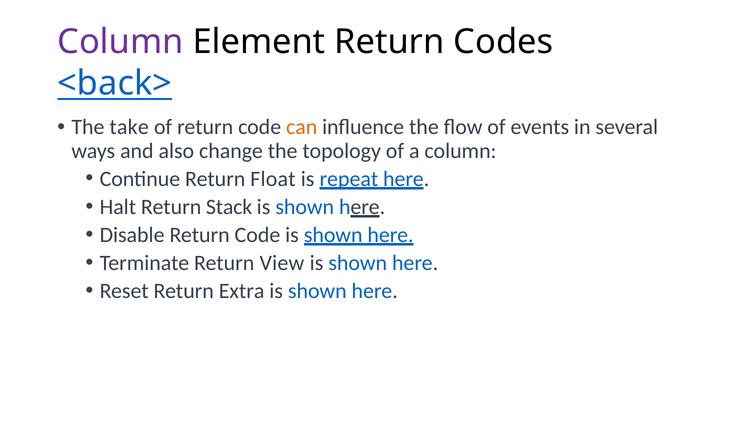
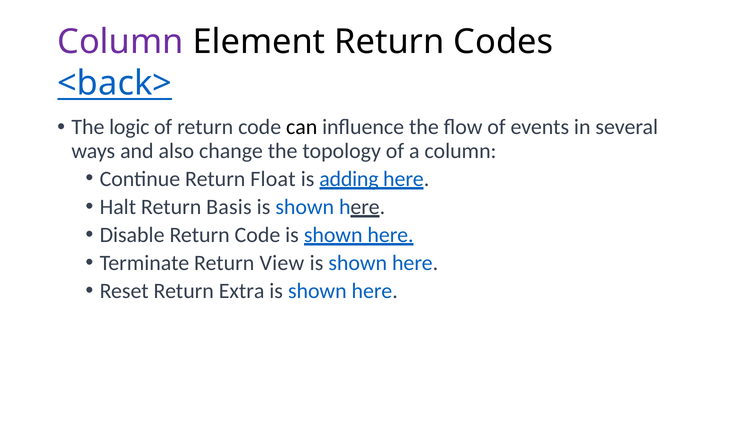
take: take -> logic (129, 127)
can colour: orange -> black (302, 127)
repeat: repeat -> adding (349, 179)
Stack: Stack -> Basis (229, 207)
